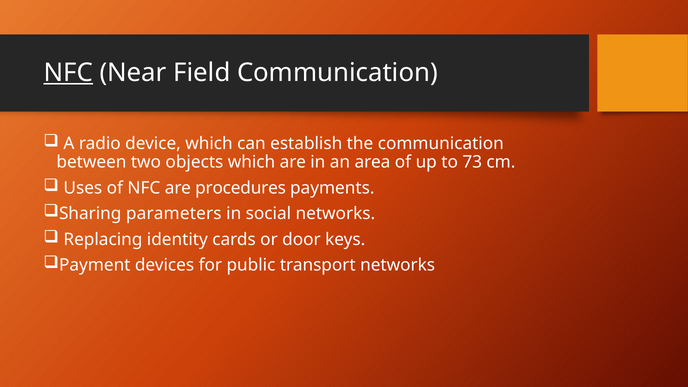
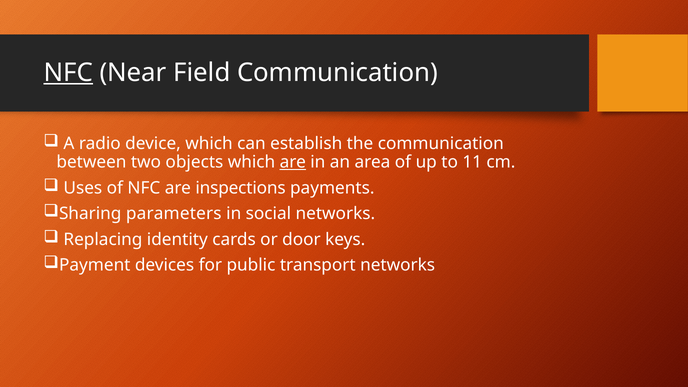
are underline: none -> present (293, 162)
73: 73 -> 11 (472, 162)
procedures: procedures -> inspections (241, 188)
